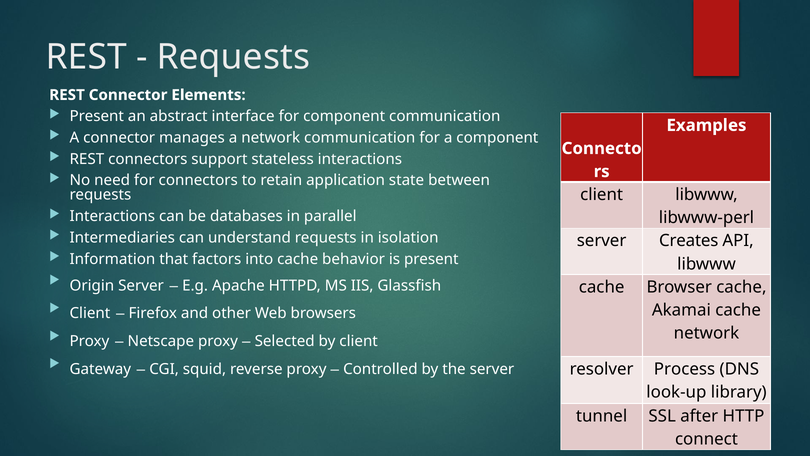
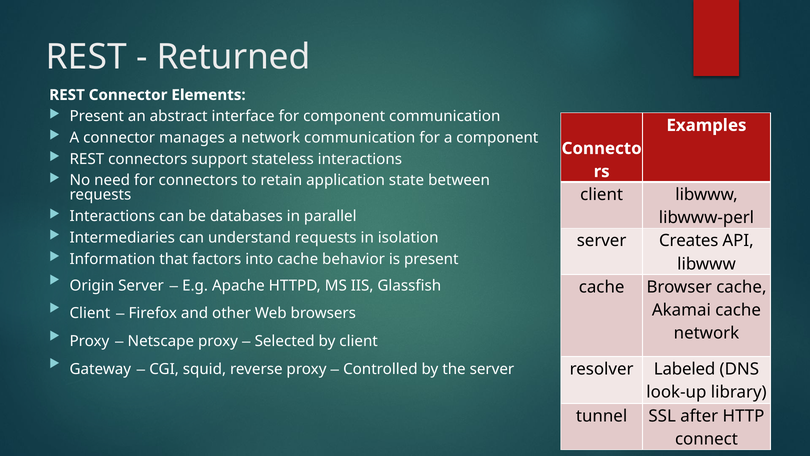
Requests: Requests -> Returned (233, 57)
Process: Process -> Labeled (685, 369)
